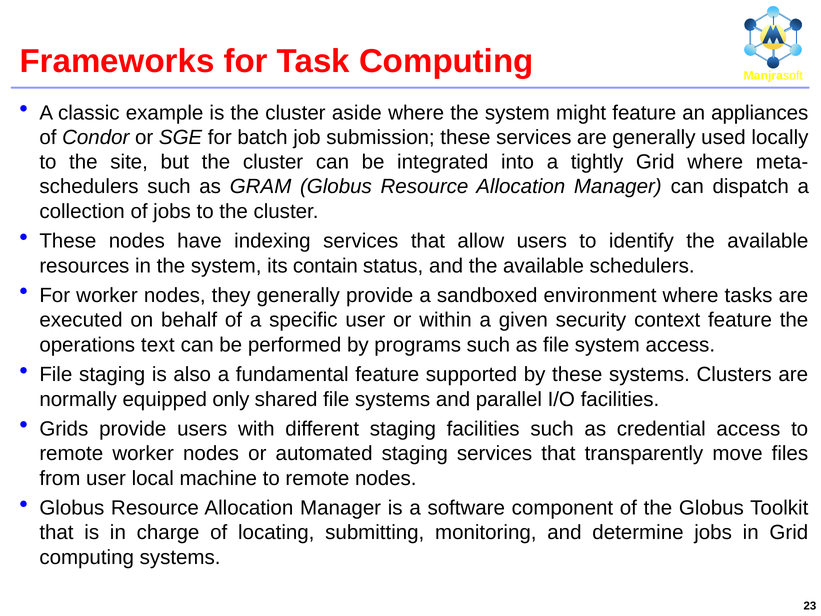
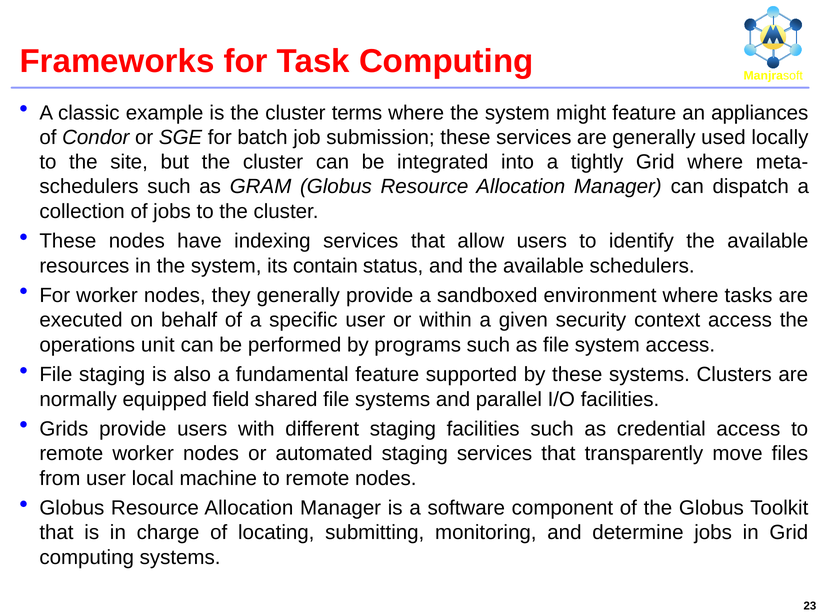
aside: aside -> terms (357, 113)
context feature: feature -> access (740, 320)
text: text -> unit (158, 345)
only: only -> field (231, 399)
